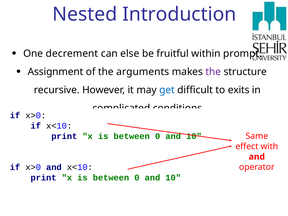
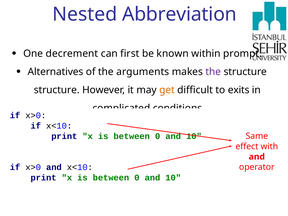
Introduction: Introduction -> Abbreviation (179, 14)
else: else -> first (130, 54)
fruitful: fruitful -> known (173, 54)
Assignment: Assignment -> Alternatives (56, 72)
recursive: recursive -> structure (57, 90)
get colour: blue -> orange (167, 90)
